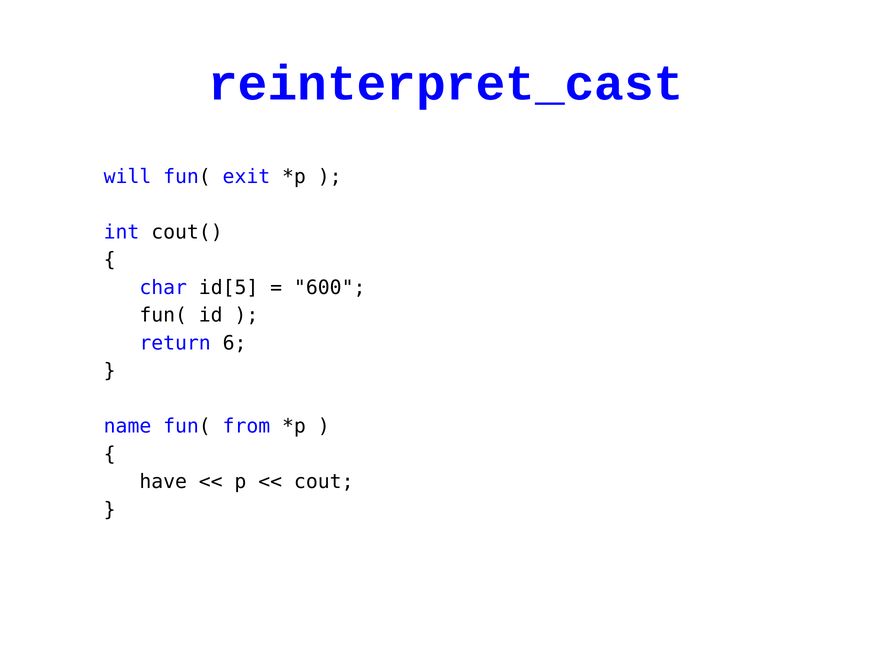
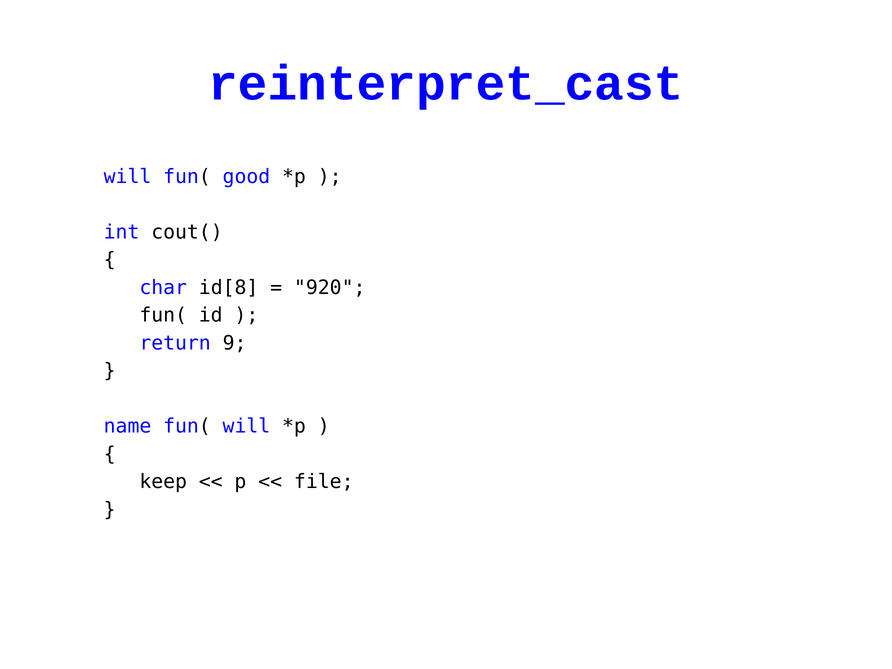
exit: exit -> good (246, 177)
id[5: id[5 -> id[8 (229, 288)
600: 600 -> 920 (330, 288)
6: 6 -> 9 (235, 343)
fun( from: from -> will (246, 426)
have: have -> keep (163, 482)
cout: cout -> file (324, 482)
